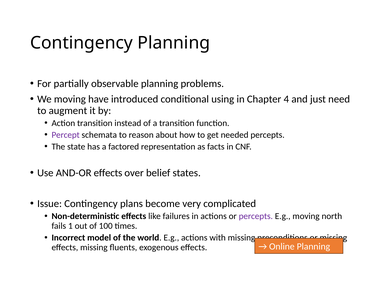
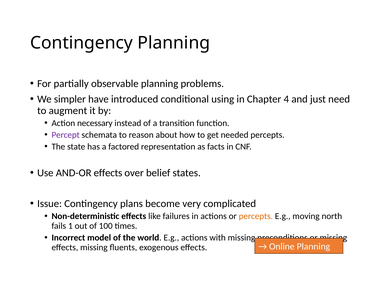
We moving: moving -> simpler (70, 99)
Action transition: transition -> necessary (95, 123)
percepts colour: purple -> orange (256, 217)
